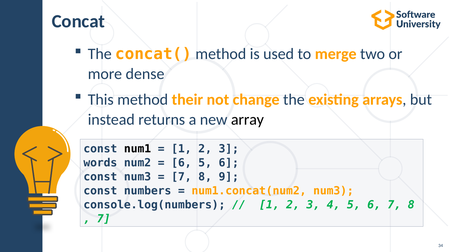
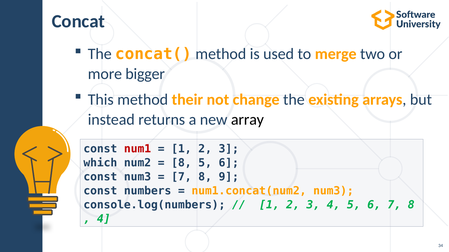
dense: dense -> bigger (145, 74)
num1 colour: black -> red (138, 149)
words: words -> which (100, 163)
6: 6 -> 8 (181, 163)
7: 7 -> 4 (104, 219)
